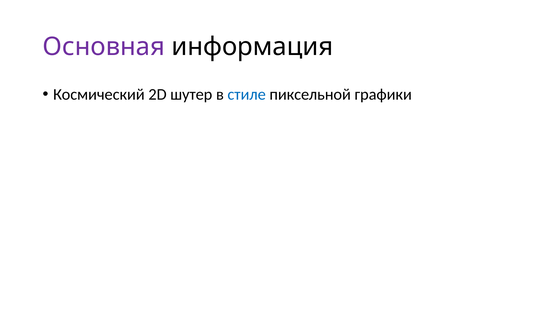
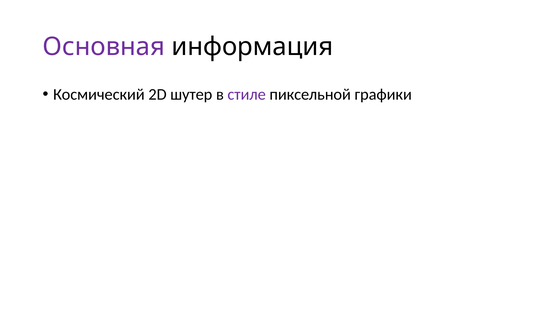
стиле colour: blue -> purple (247, 95)
